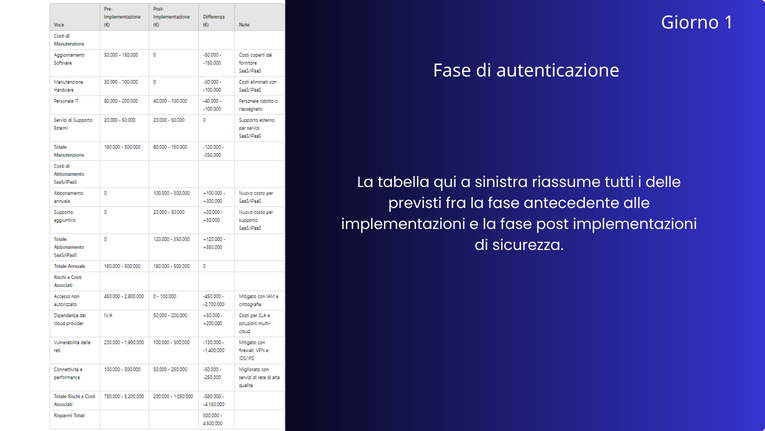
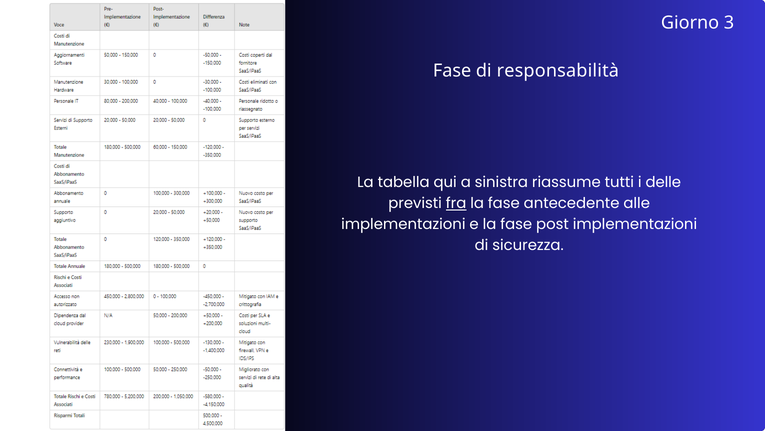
1: 1 -> 3 (729, 23)
autenticazione: autenticazione -> responsabilità (558, 71)
fra underline: none -> present (456, 203)
